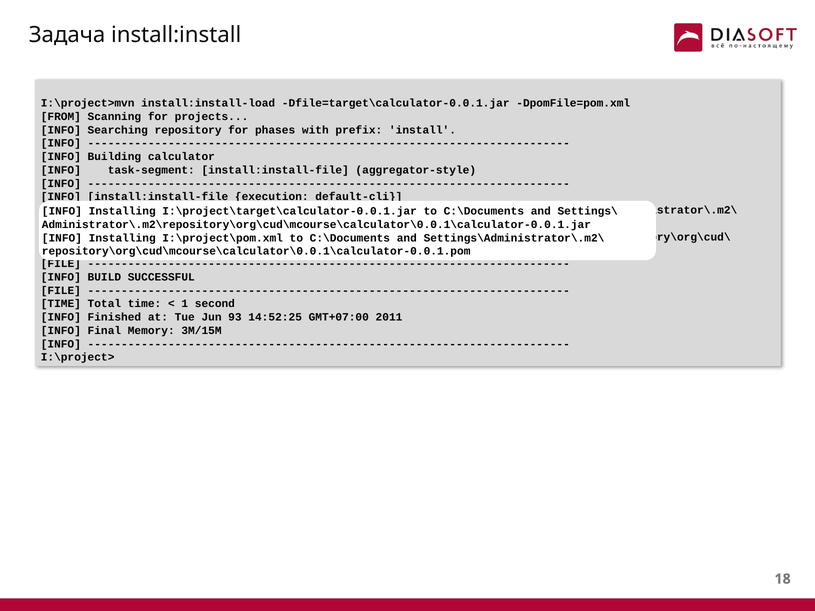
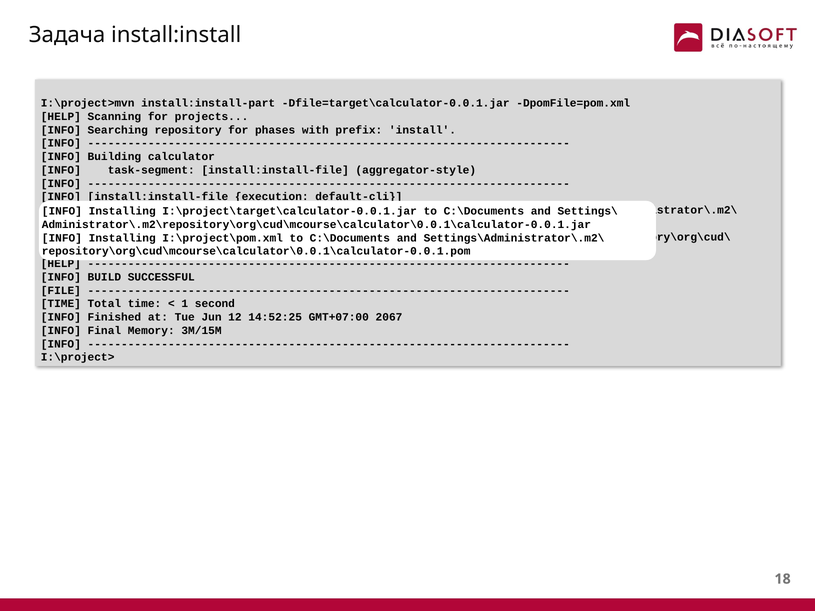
install:install-load: install:install-load -> install:install-part (208, 103)
FROM: FROM -> HELP (61, 117)
FILE: FILE -> HELP (61, 264)
93: 93 -> 12 (235, 317)
2011: 2011 -> 2067 (389, 317)
